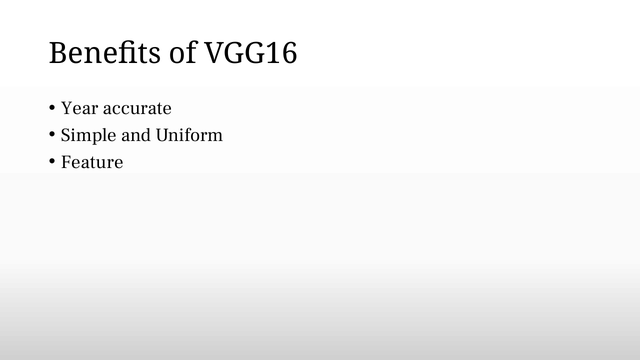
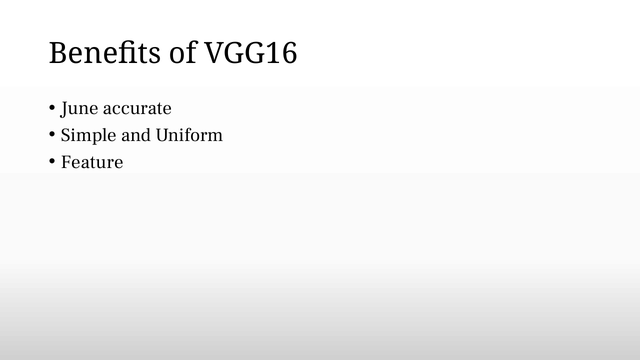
Year: Year -> June (80, 108)
